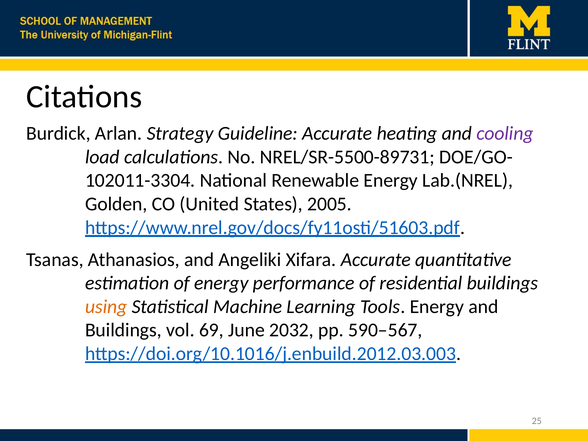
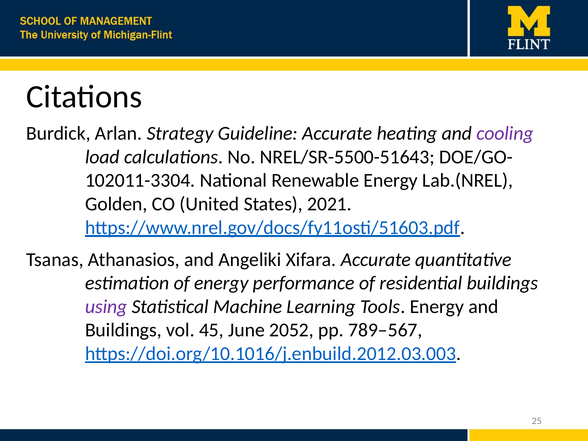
NREL/SR-5500-89731: NREL/SR-5500-89731 -> NREL/SR-5500-51643 (347, 157)
2005: 2005 -> 2021 (330, 204)
using colour: orange -> purple (106, 307)
69: 69 -> 45 (211, 330)
2032: 2032 -> 2052 (292, 330)
590–567: 590–567 -> 789–567 (385, 330)
